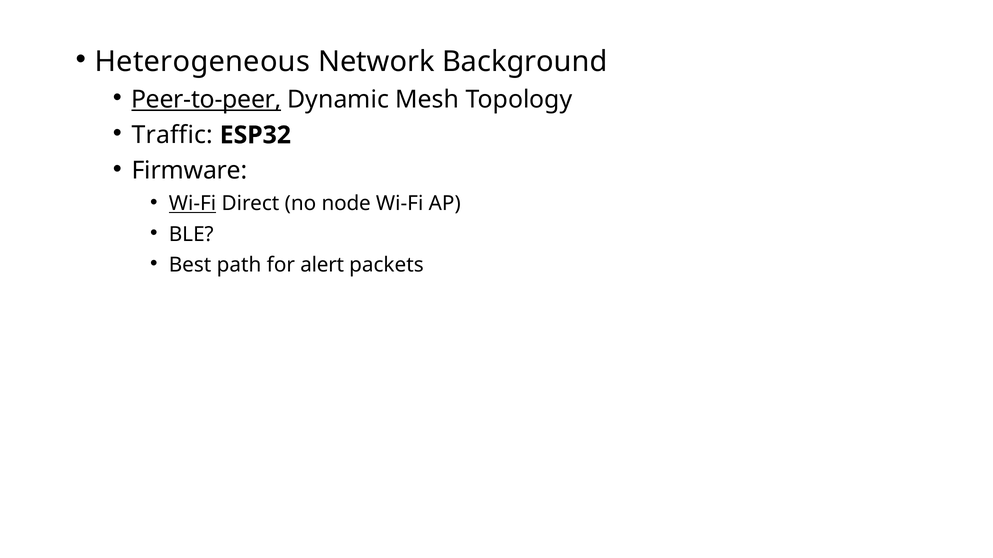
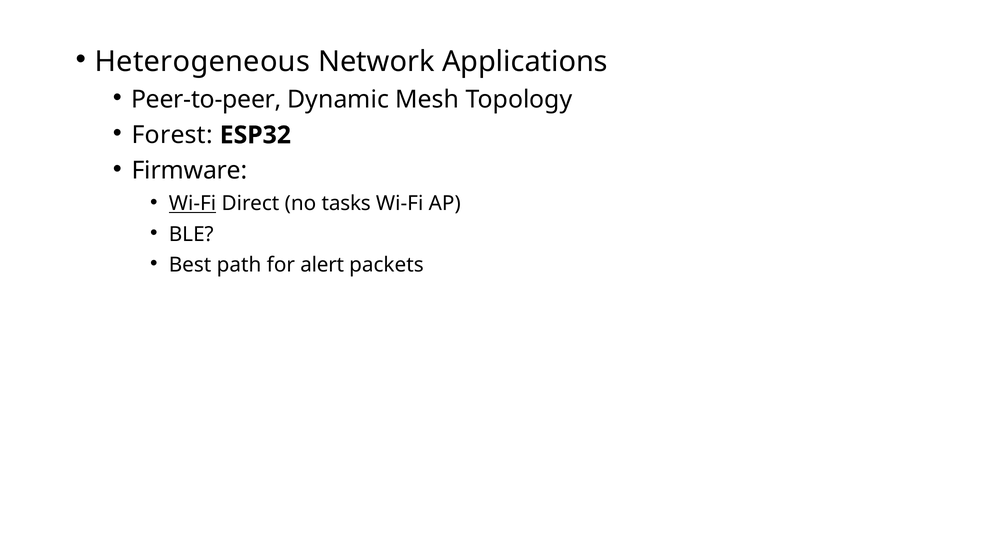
Background: Background -> Applications (525, 62)
Peer-to-peer underline: present -> none (206, 100)
Traffic: Traffic -> Forest (172, 135)
node: node -> tasks (346, 204)
